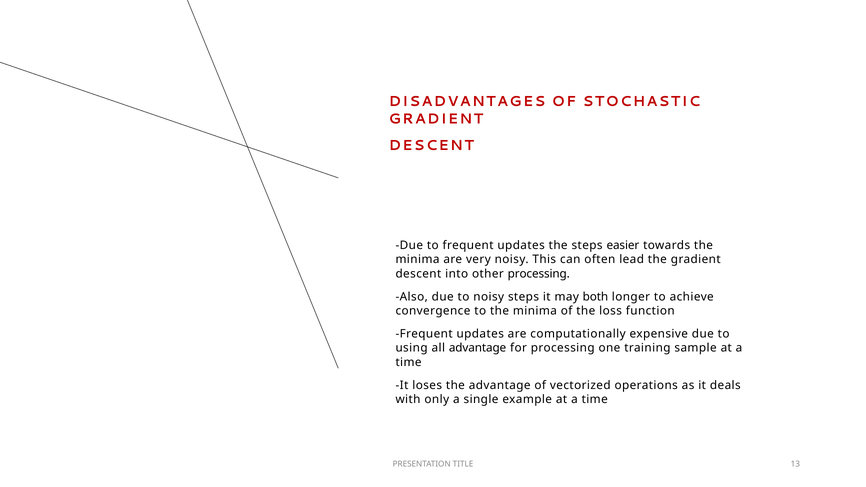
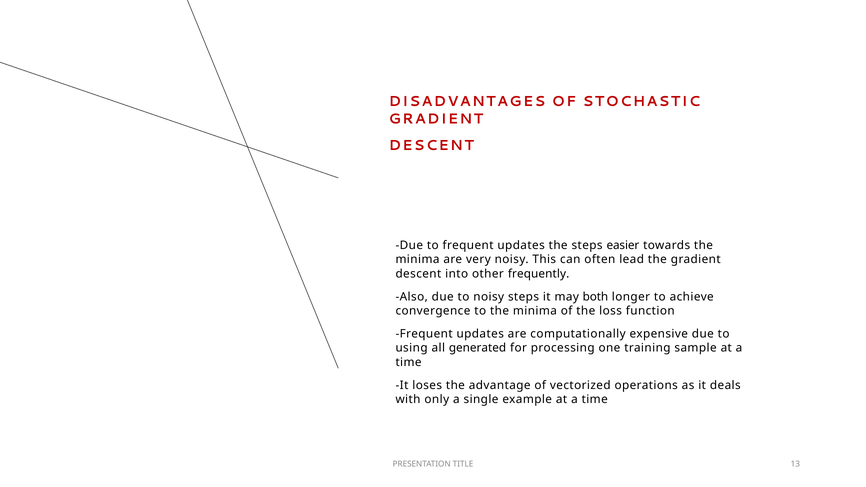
other processing: processing -> frequently (539, 274)
all advantage: advantage -> generated (478, 348)
